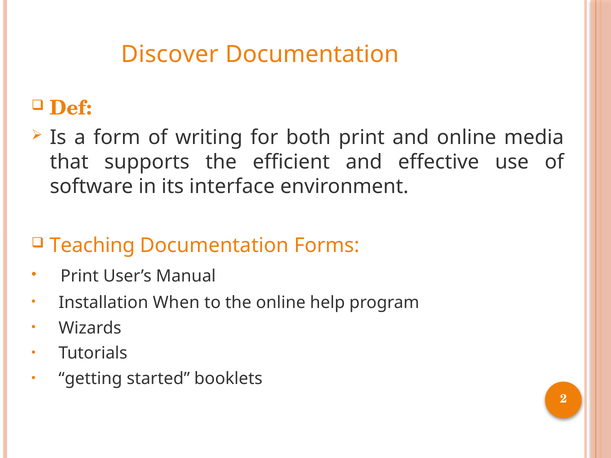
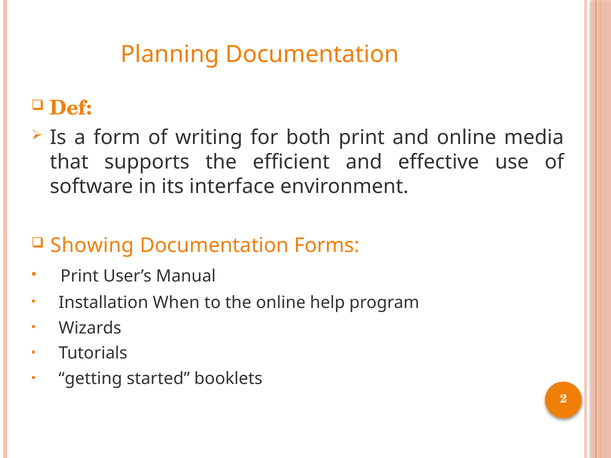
Discover: Discover -> Planning (170, 55)
Teaching: Teaching -> Showing (92, 246)
